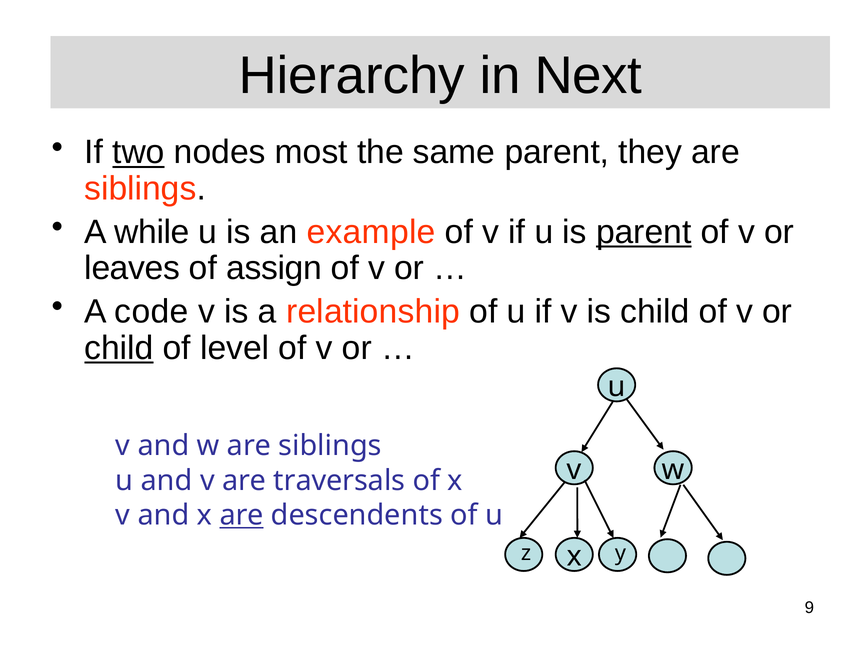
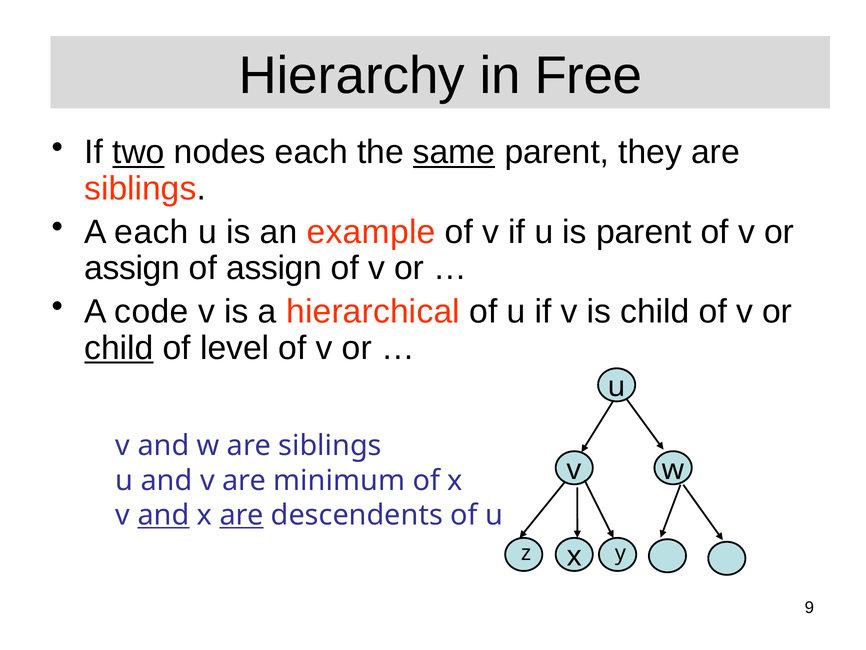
Next: Next -> Free (588, 76)
nodes most: most -> each (311, 152)
same underline: none -> present (454, 152)
A while: while -> each (152, 232)
parent underline: present -> none (644, 232)
leaves: leaves -> assign (132, 268)
relationship: relationship -> hierarchical (373, 311)
traversals: traversals -> minimum (339, 480)
and underline: none -> present (163, 515)
